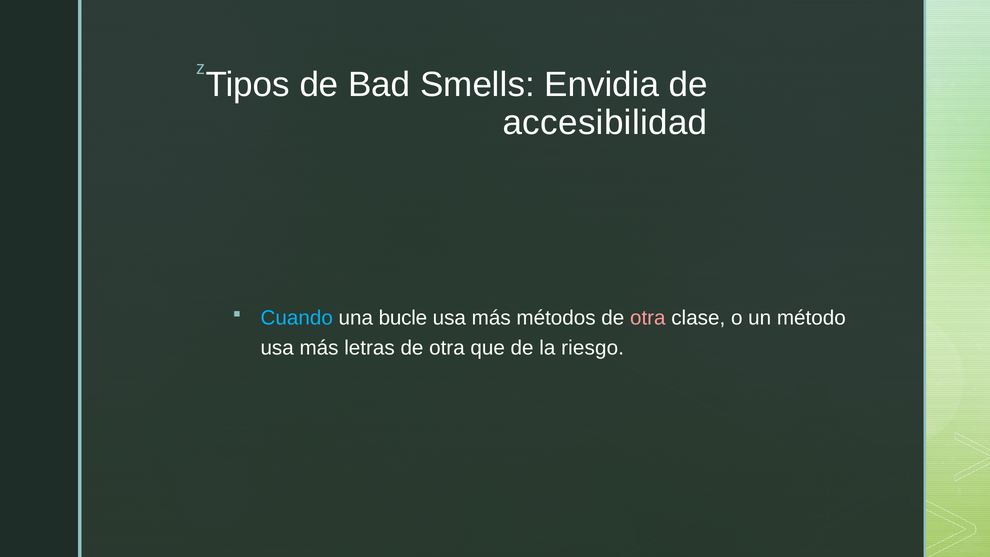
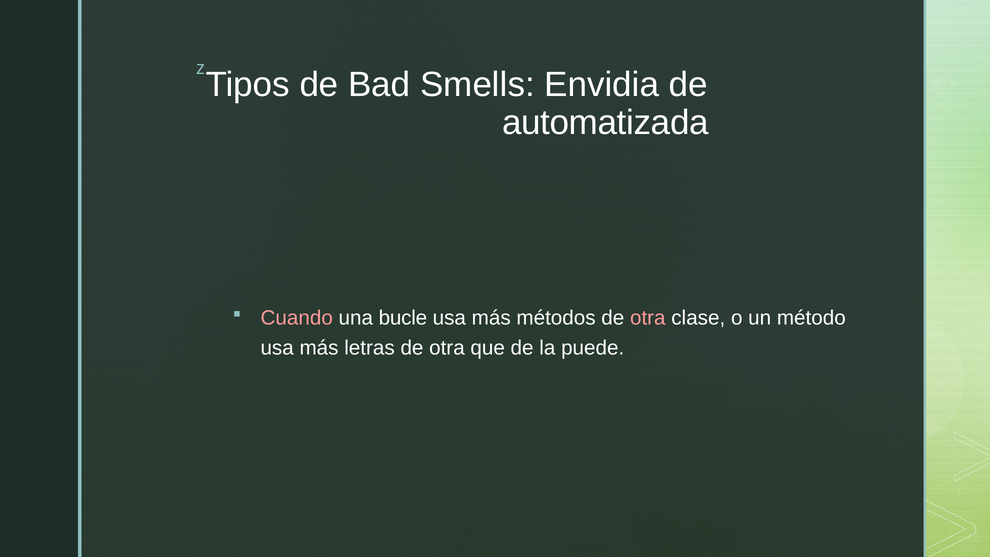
accesibilidad: accesibilidad -> automatizada (605, 122)
Cuando colour: light blue -> pink (297, 318)
riesgo: riesgo -> puede (593, 348)
